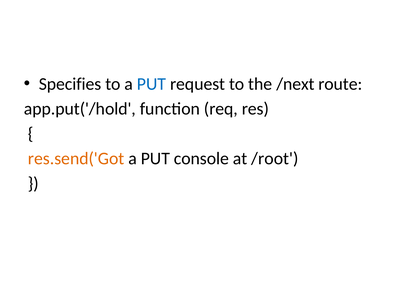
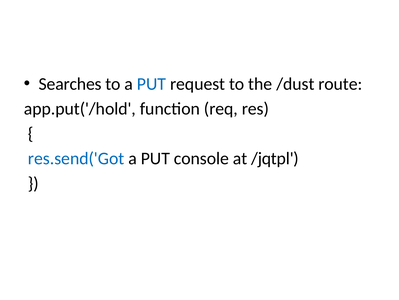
Specifies: Specifies -> Searches (70, 84)
/next: /next -> /dust (295, 84)
res.send('Got colour: orange -> blue (76, 158)
/root: /root -> /jqtpl (275, 158)
